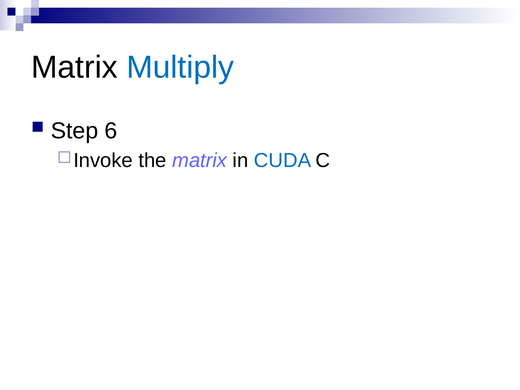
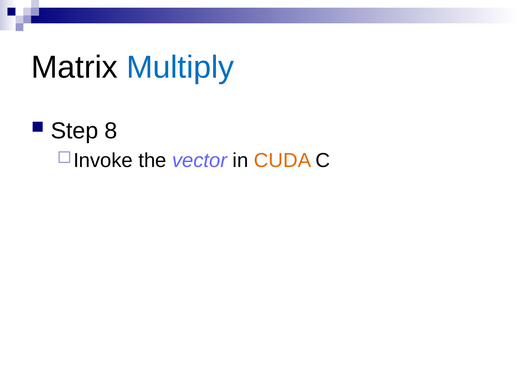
6: 6 -> 8 (111, 131)
the matrix: matrix -> vector (200, 161)
CUDA colour: blue -> orange (283, 161)
